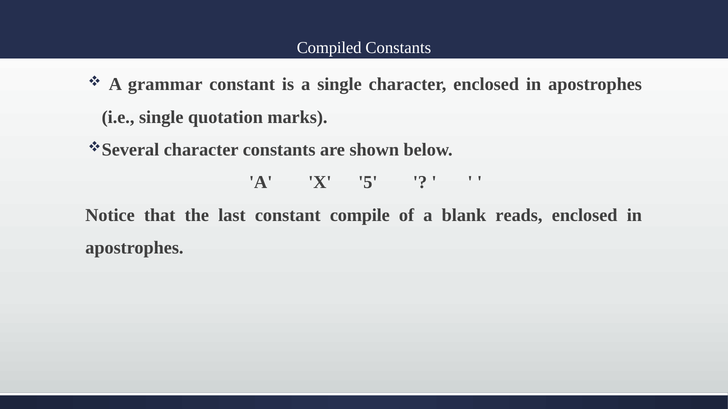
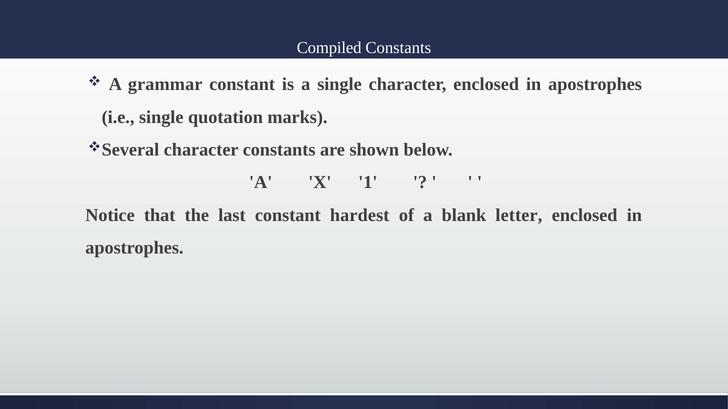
5: 5 -> 1 (368, 183)
compile: compile -> hardest (360, 215)
reads: reads -> letter (519, 215)
